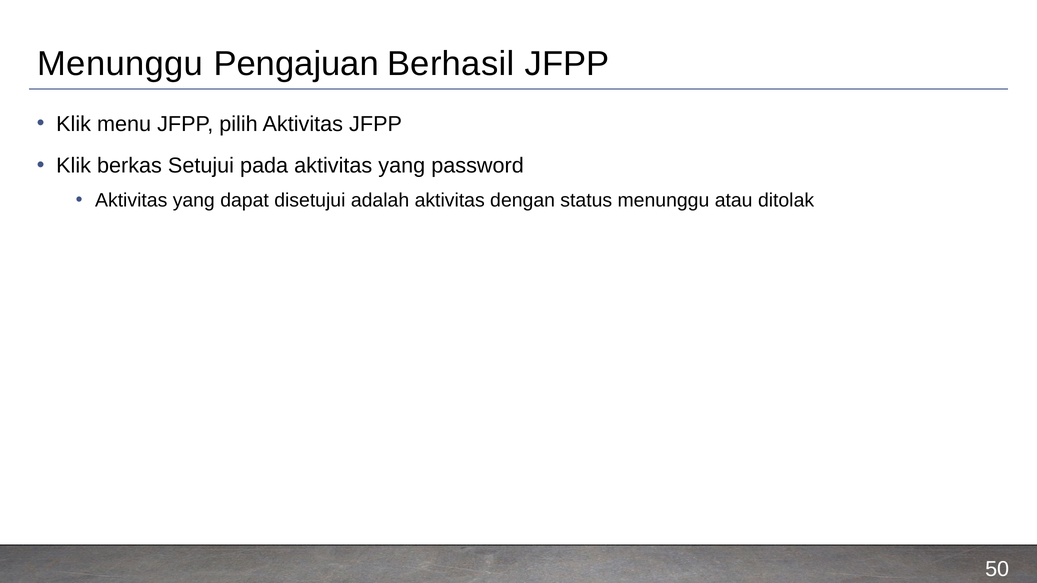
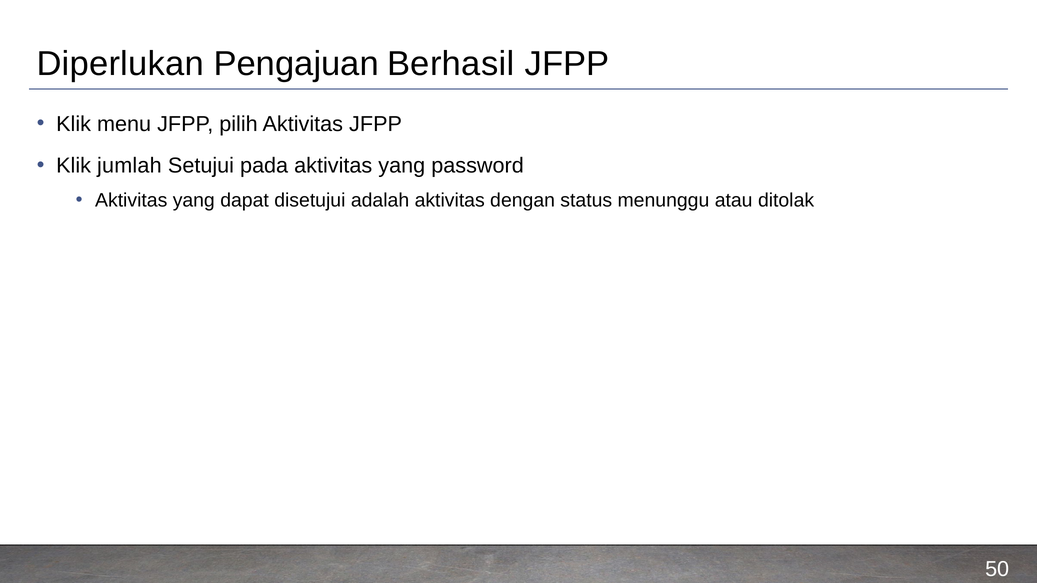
Menunggu: Menunggu -> Diperlukan (120, 64)
berkas: berkas -> jumlah (129, 166)
